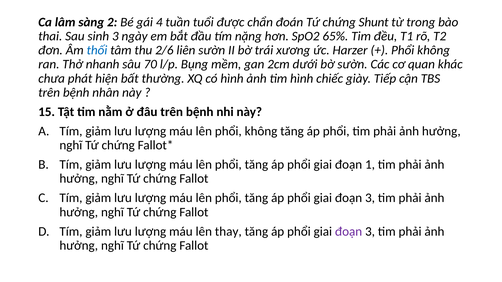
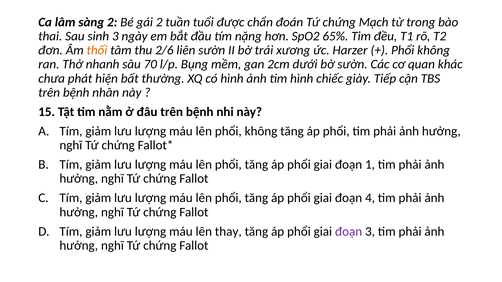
gái 4: 4 -> 2 (159, 22)
Shunt: Shunt -> Mạch (374, 22)
thối colour: blue -> orange (97, 50)
3: 3 -> 4 (370, 198)
